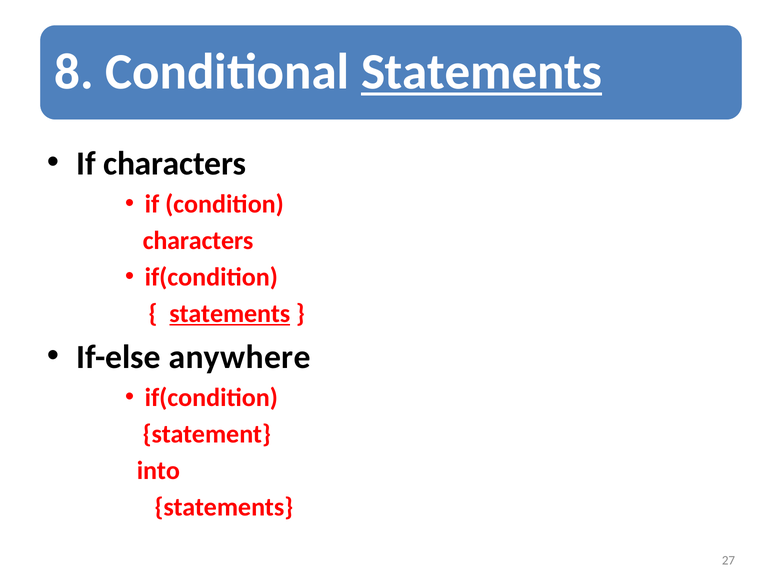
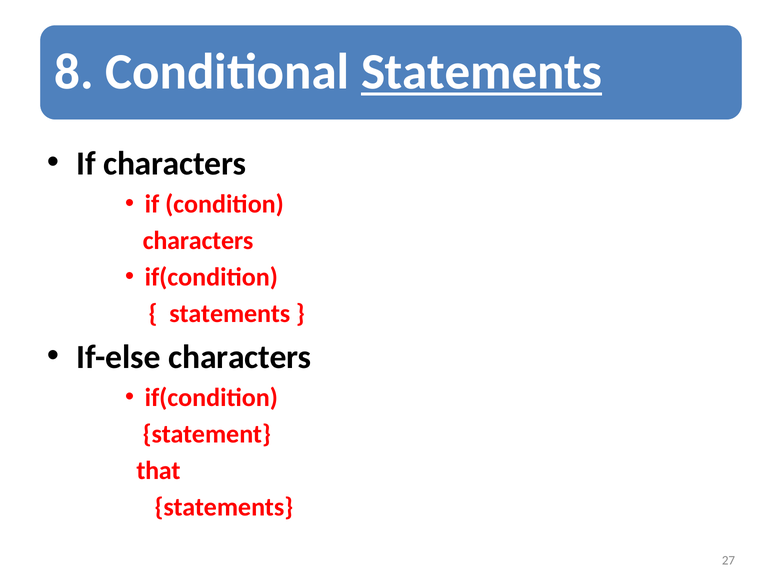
statements underline: present -> none (230, 313)
If-else anywhere: anywhere -> characters (240, 357)
into: into -> that (158, 470)
